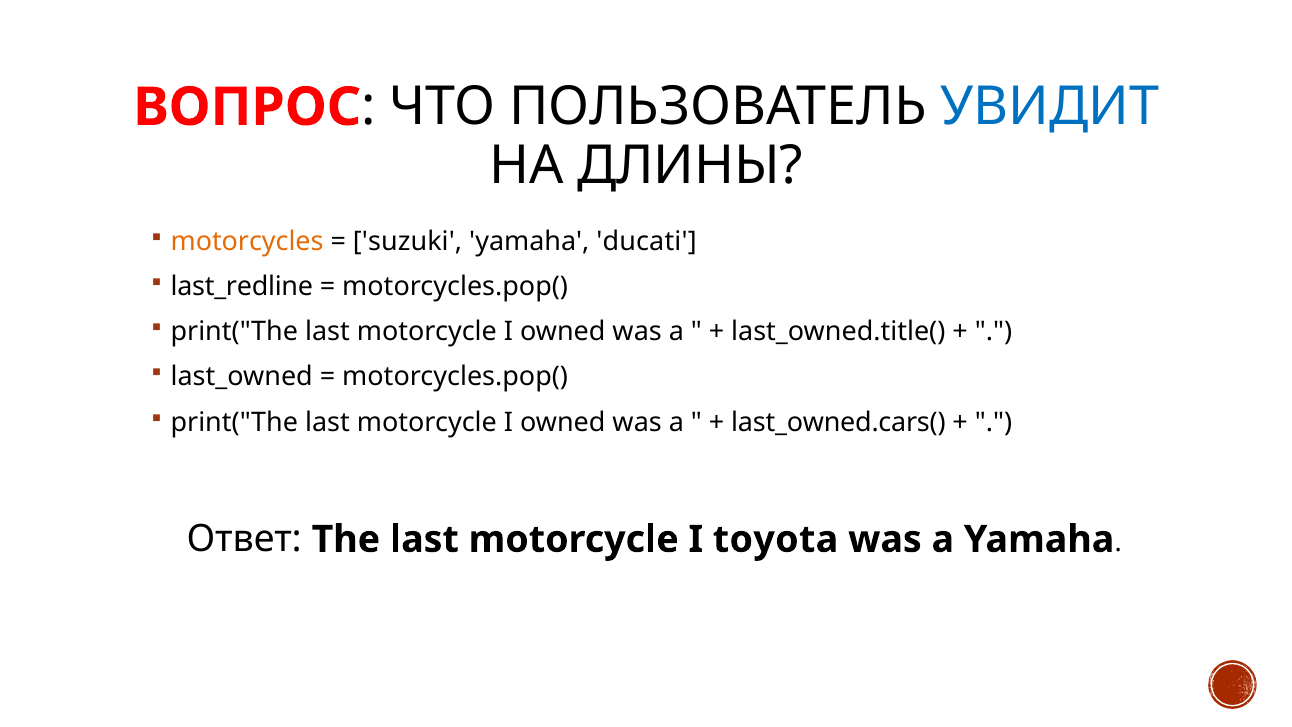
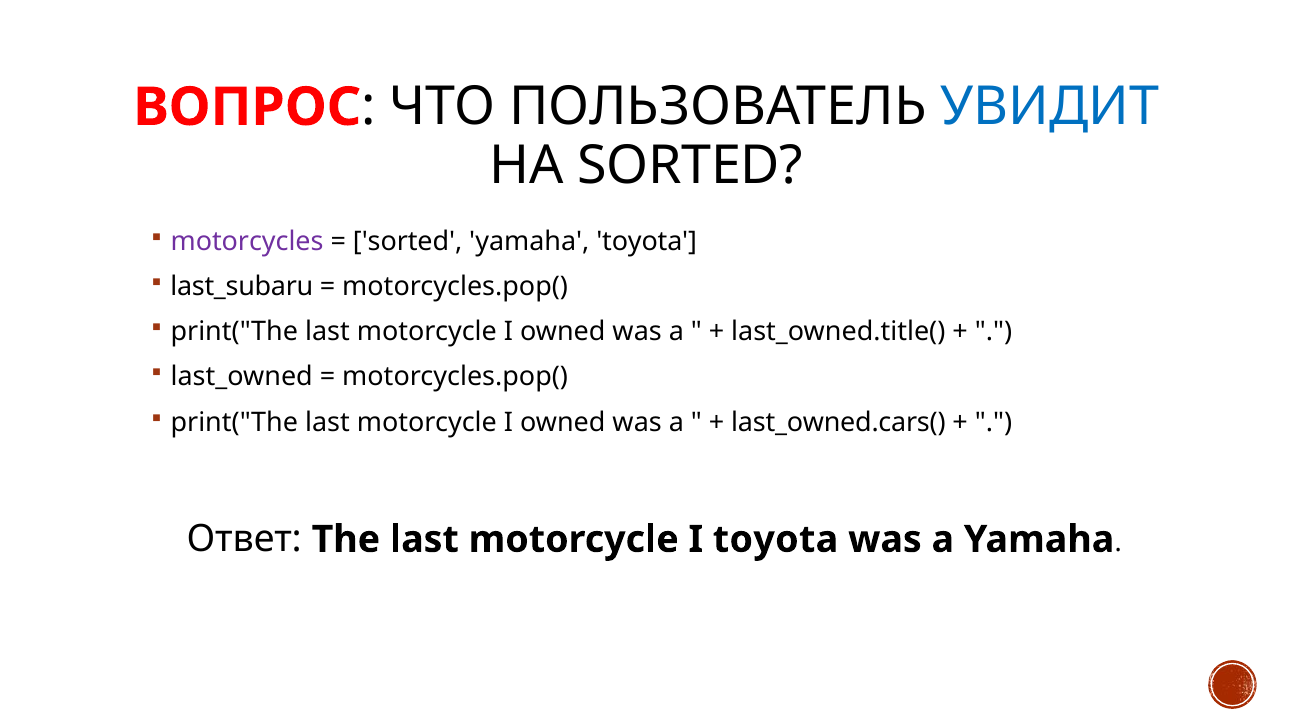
НА ДЛИНЫ: ДЛИНЫ -> SORTED (690, 165)
motorcycles colour: orange -> purple (247, 241)
suzuki: suzuki -> sorted (408, 241)
yamaha ducati: ducati -> toyota (647, 241)
last_redline: last_redline -> last_subaru (242, 286)
